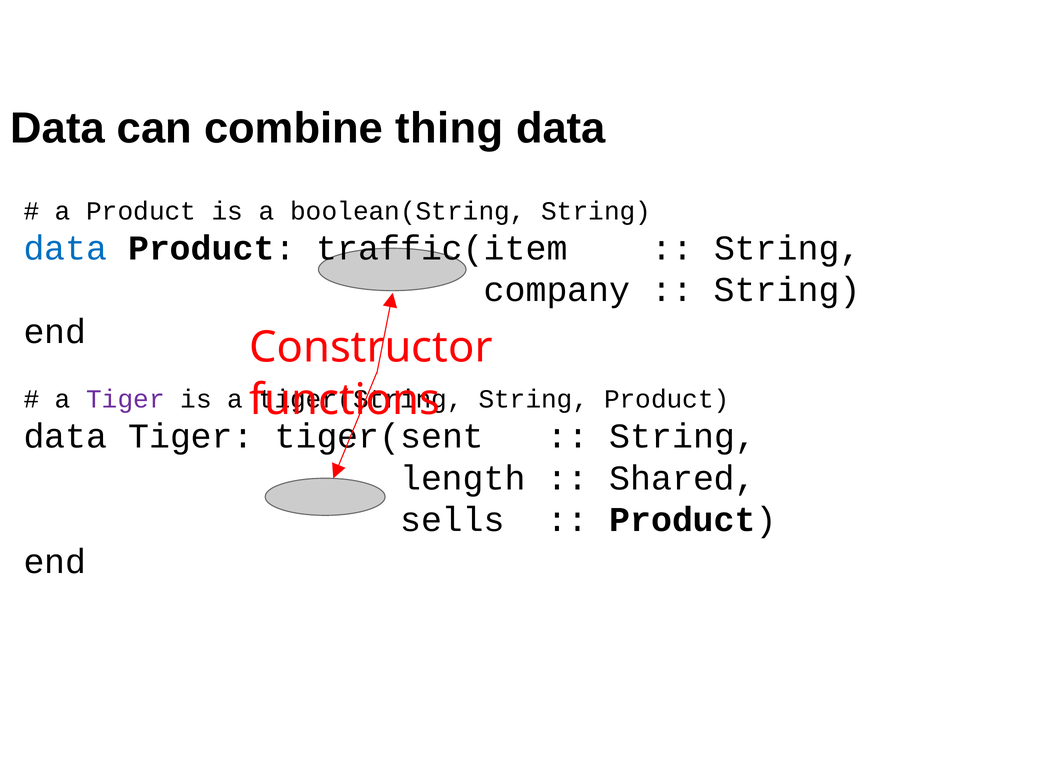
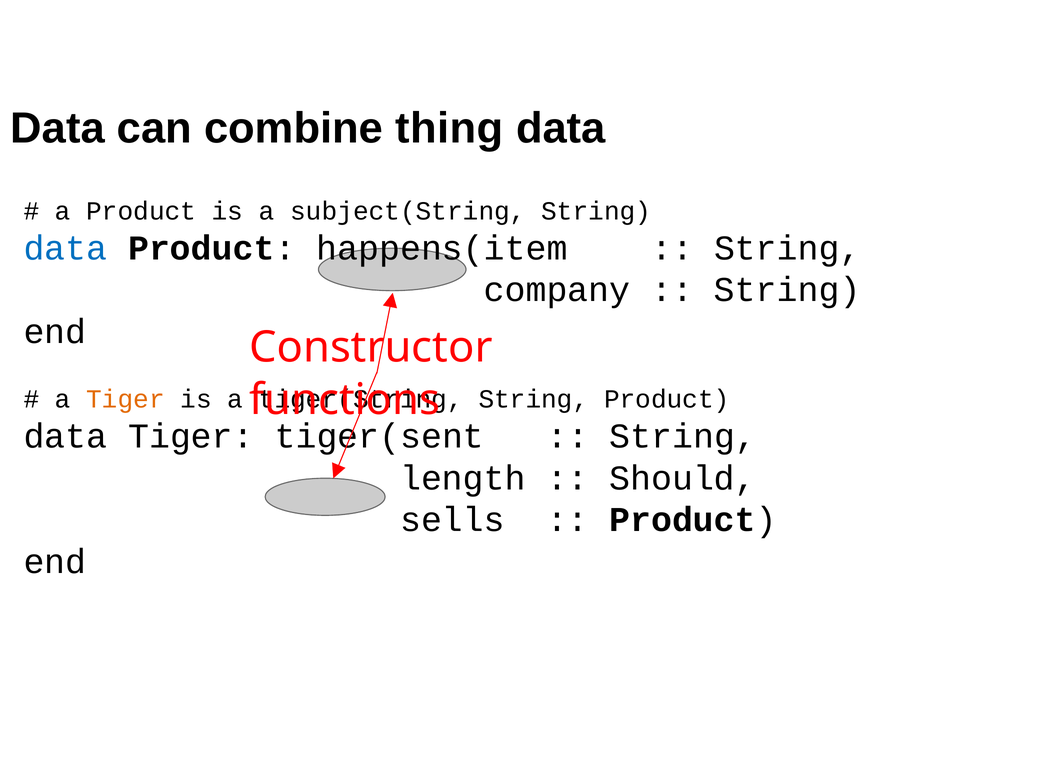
boolean(String: boolean(String -> subject(String (408, 211)
traffic(item: traffic(item -> happens(item (442, 248)
Tiger colour: purple -> orange (125, 399)
Shared: Shared -> Should (683, 478)
